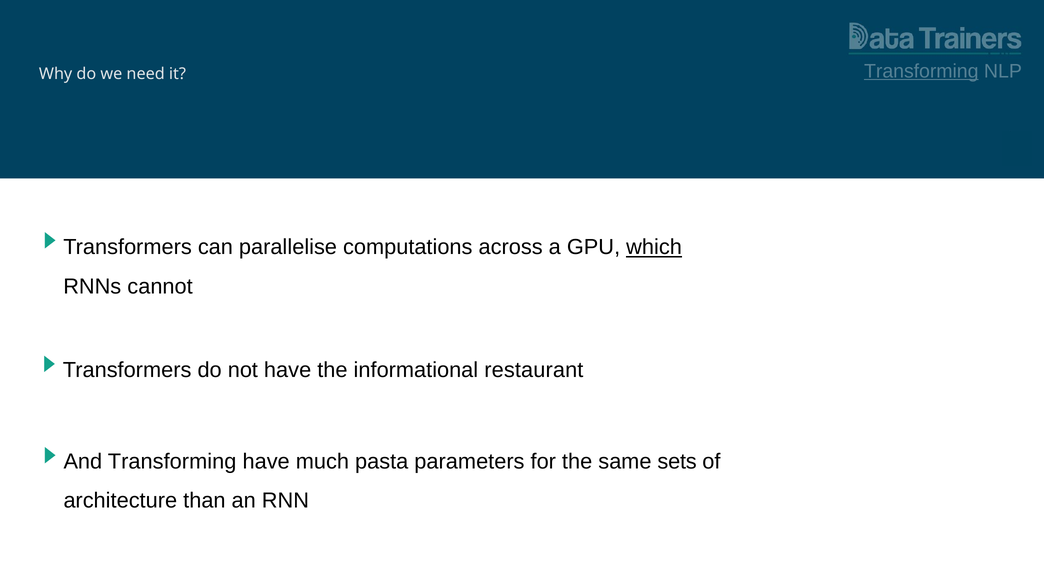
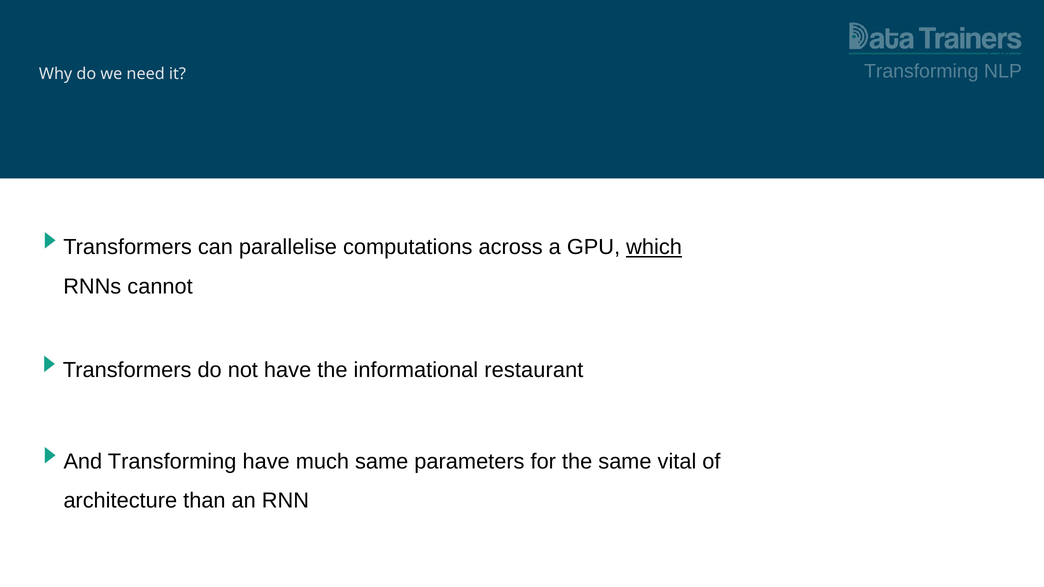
Transforming underline: present -> none (921, 71)
much pasta: pasta -> same (382, 462)
sets: sets -> vital (677, 462)
